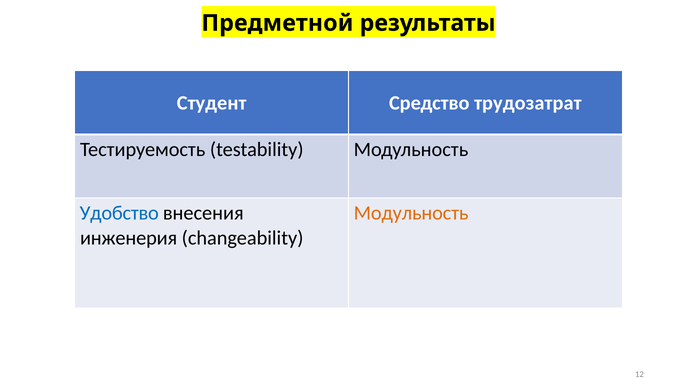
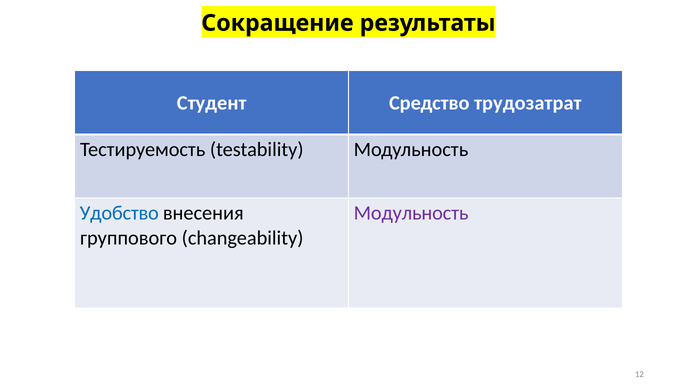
Предметной: Предметной -> Сокращение (277, 23)
Модульность colour: orange -> purple (411, 213)
инженерия: инженерия -> группового (129, 238)
